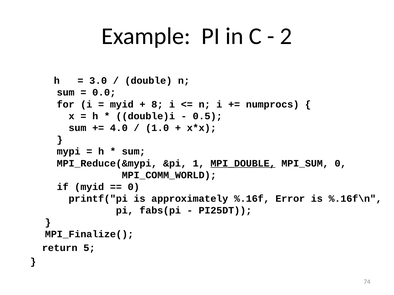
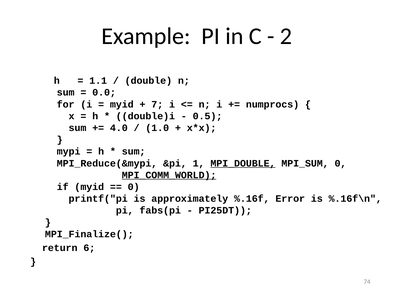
3.0: 3.0 -> 1.1 (98, 81)
8: 8 -> 7 (157, 104)
MPI_COMM_WORLD underline: none -> present (169, 175)
5: 5 -> 6 (89, 248)
